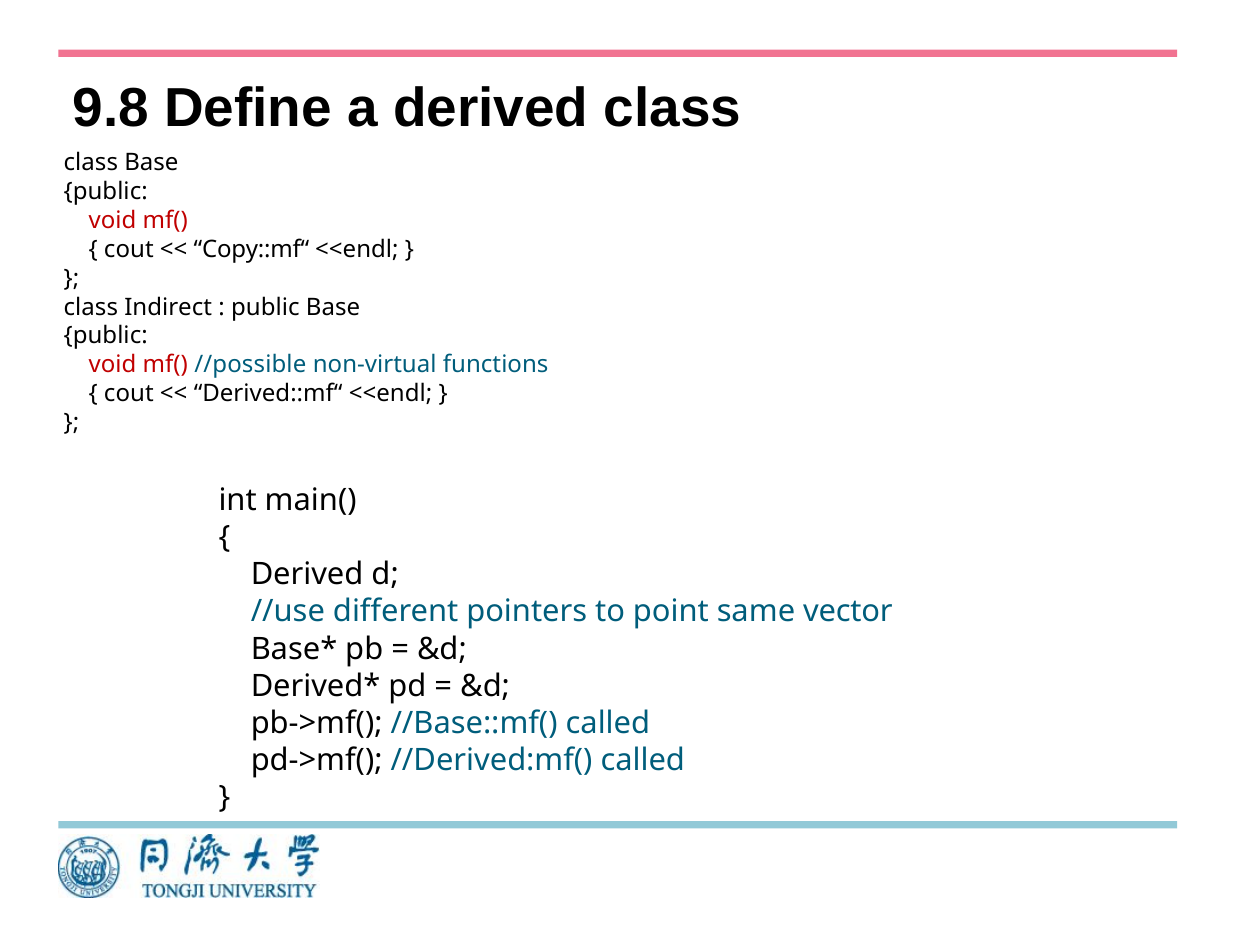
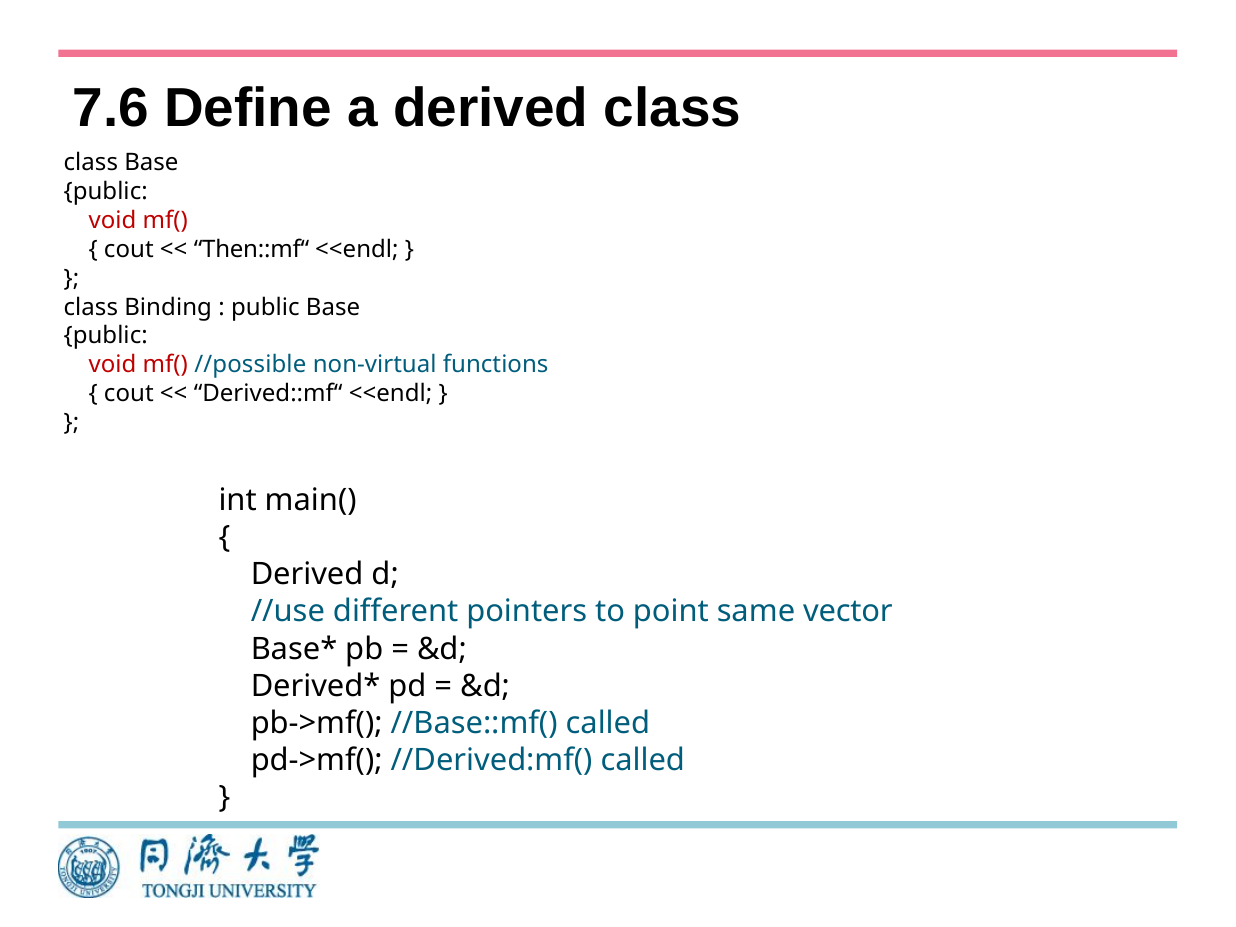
9.8: 9.8 -> 7.6 (111, 108)
Copy::mf“: Copy::mf“ -> Then::mf“ (251, 249)
Indirect: Indirect -> Binding (168, 307)
